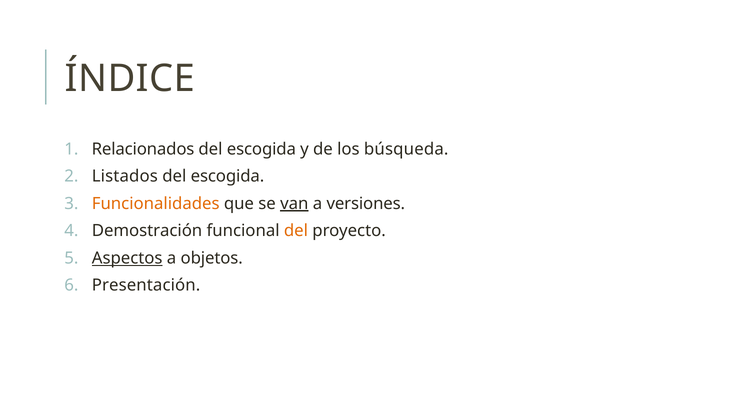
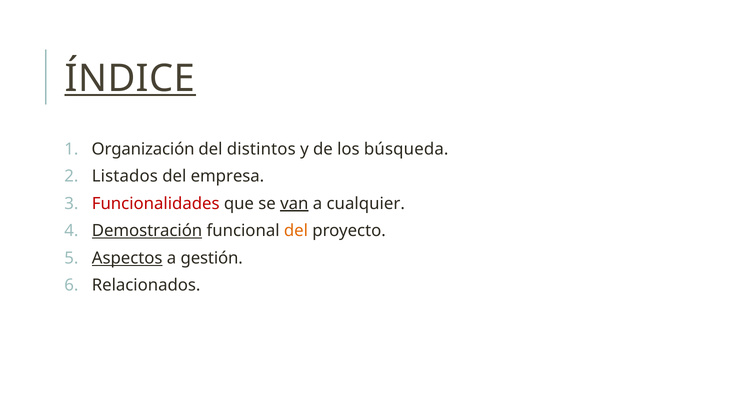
ÍNDICE underline: none -> present (130, 79)
Relacionados: Relacionados -> Organización (143, 149)
escogida: escogida -> distintos (261, 149)
escogida: escogida -> empresa (227, 176)
Funcionalidades colour: orange -> red (156, 204)
versiones: versiones -> cualquier (366, 204)
Demostración underline: none -> present (147, 231)
objetos: objetos -> gestión (212, 258)
Presentación: Presentación -> Relacionados (146, 286)
